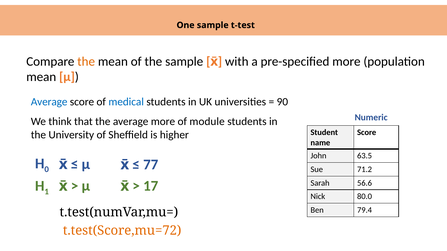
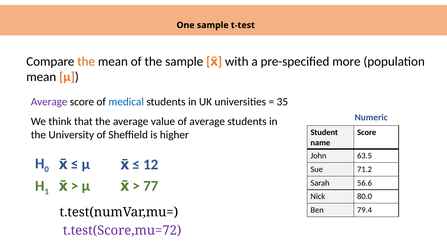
Average colour: blue -> purple (49, 102)
90: 90 -> 35 (282, 102)
average more: more -> value (163, 122)
of module: module -> average (207, 122)
77: 77 -> 12 (151, 165)
17: 17 -> 77 (151, 186)
t.test(Score,mu=72 colour: orange -> purple (122, 231)
